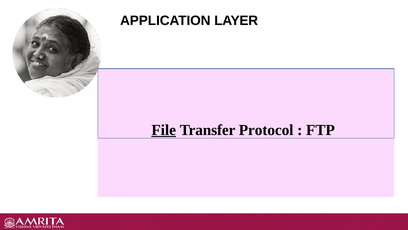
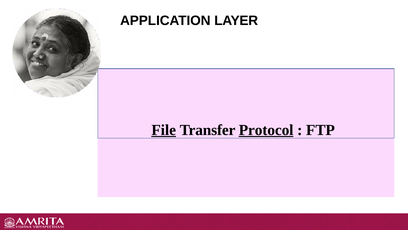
Protocol underline: none -> present (266, 130)
